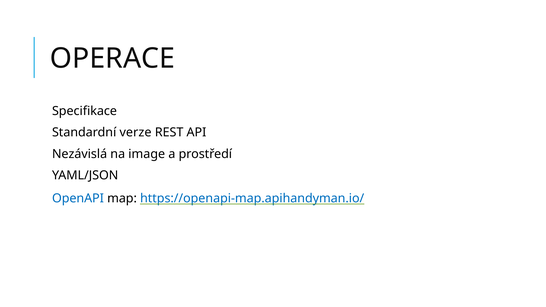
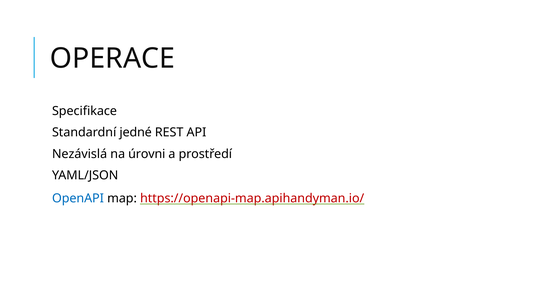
verze: verze -> jedné (136, 133)
image: image -> úrovni (147, 154)
https://openapi-map.apihandyman.io/ colour: blue -> red (252, 198)
